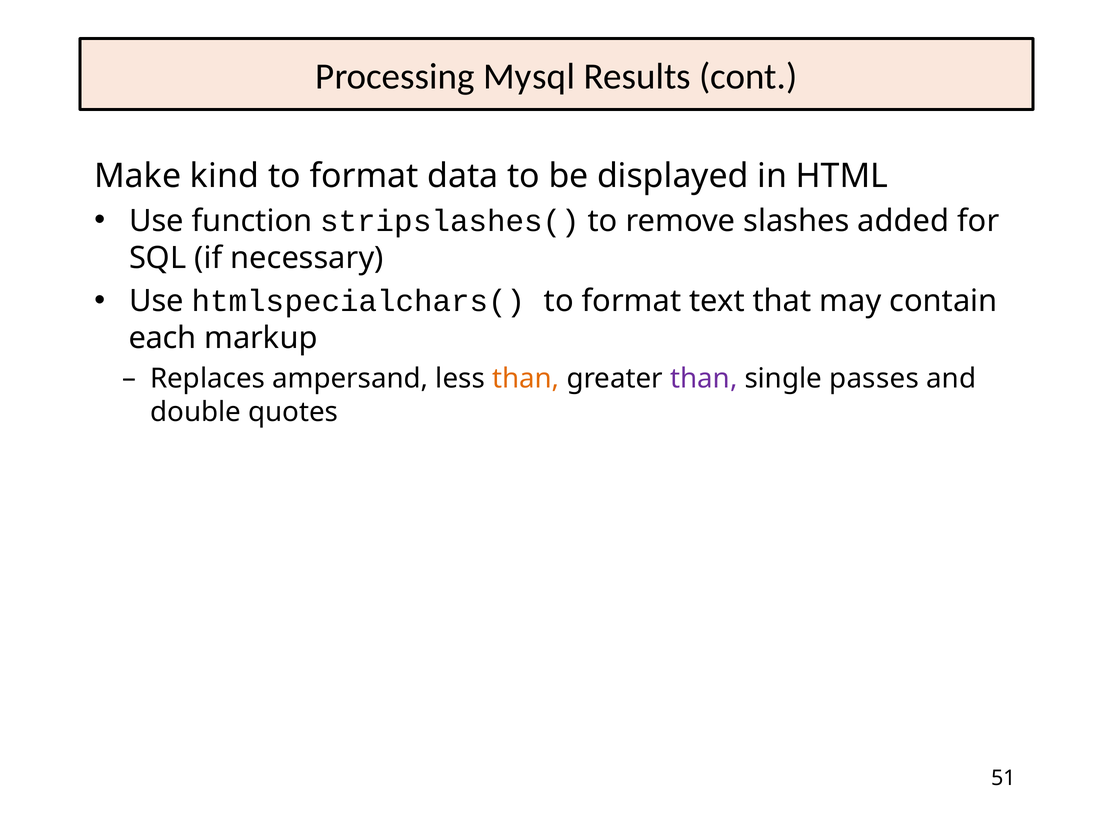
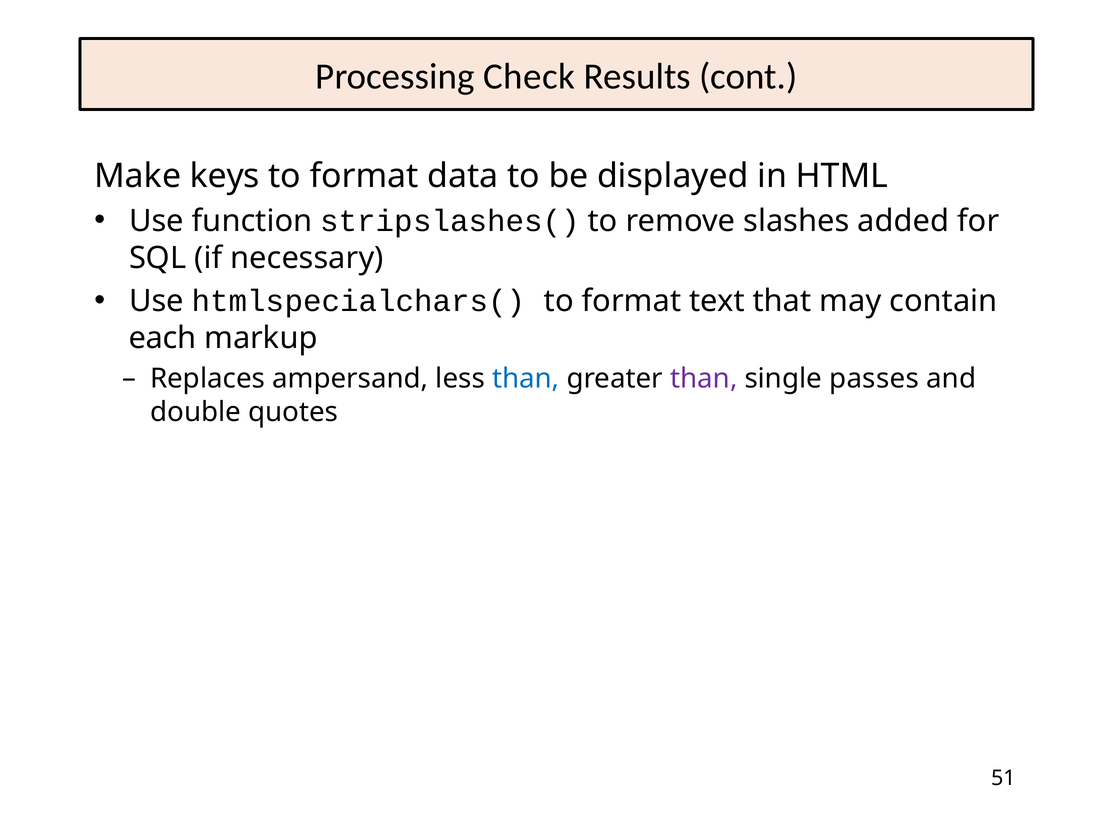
Mysql: Mysql -> Check (529, 77)
kind: kind -> keys (225, 176)
than colour: orange -> blue (526, 379)
